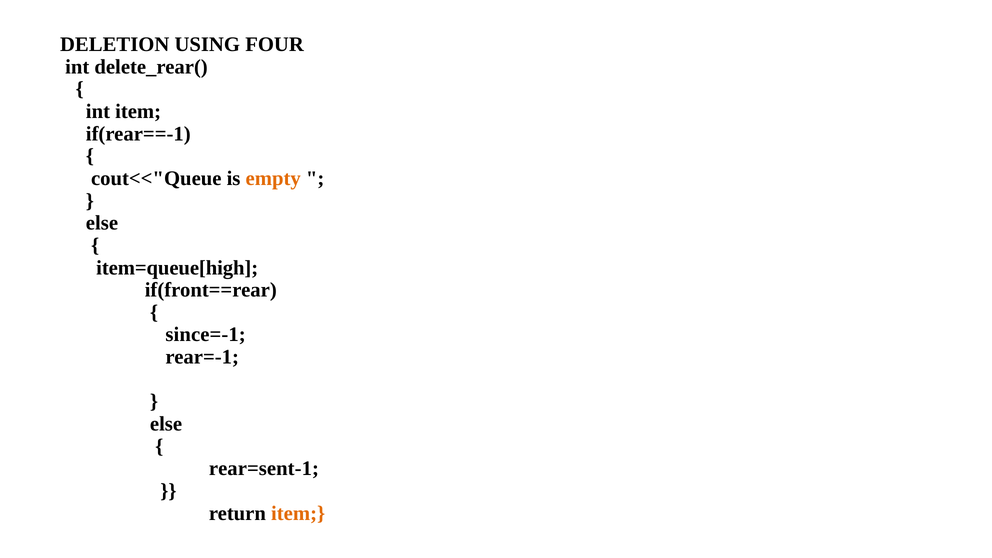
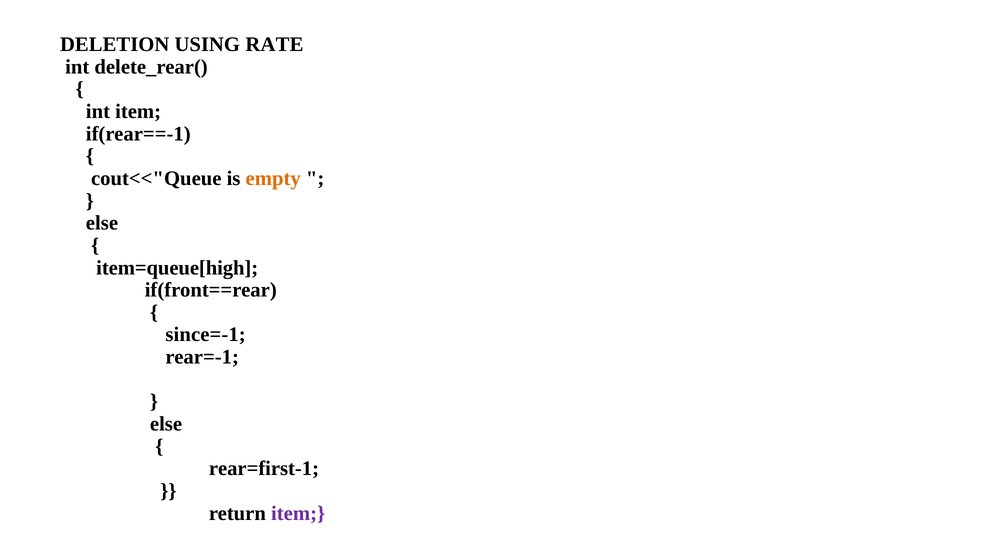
FOUR: FOUR -> RATE (274, 44)
rear=sent-1: rear=sent-1 -> rear=first-1 (264, 469)
item colour: orange -> purple (298, 513)
